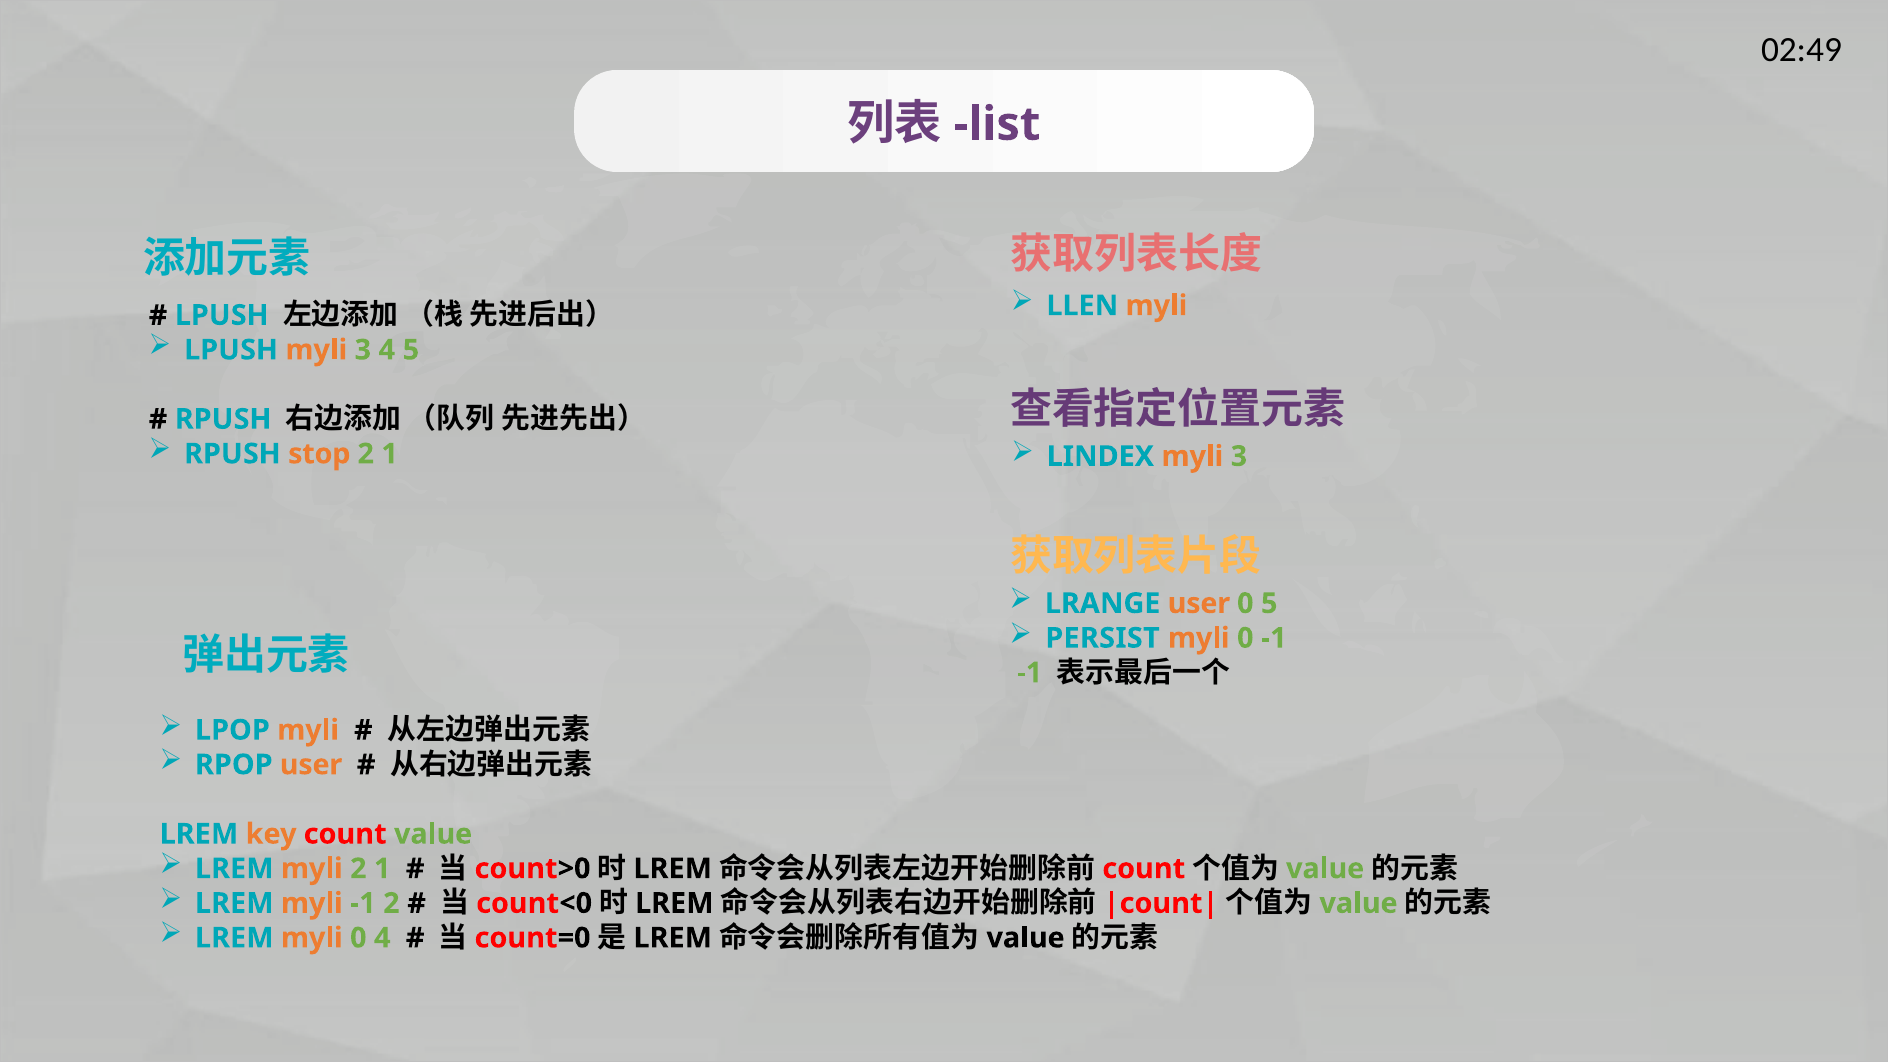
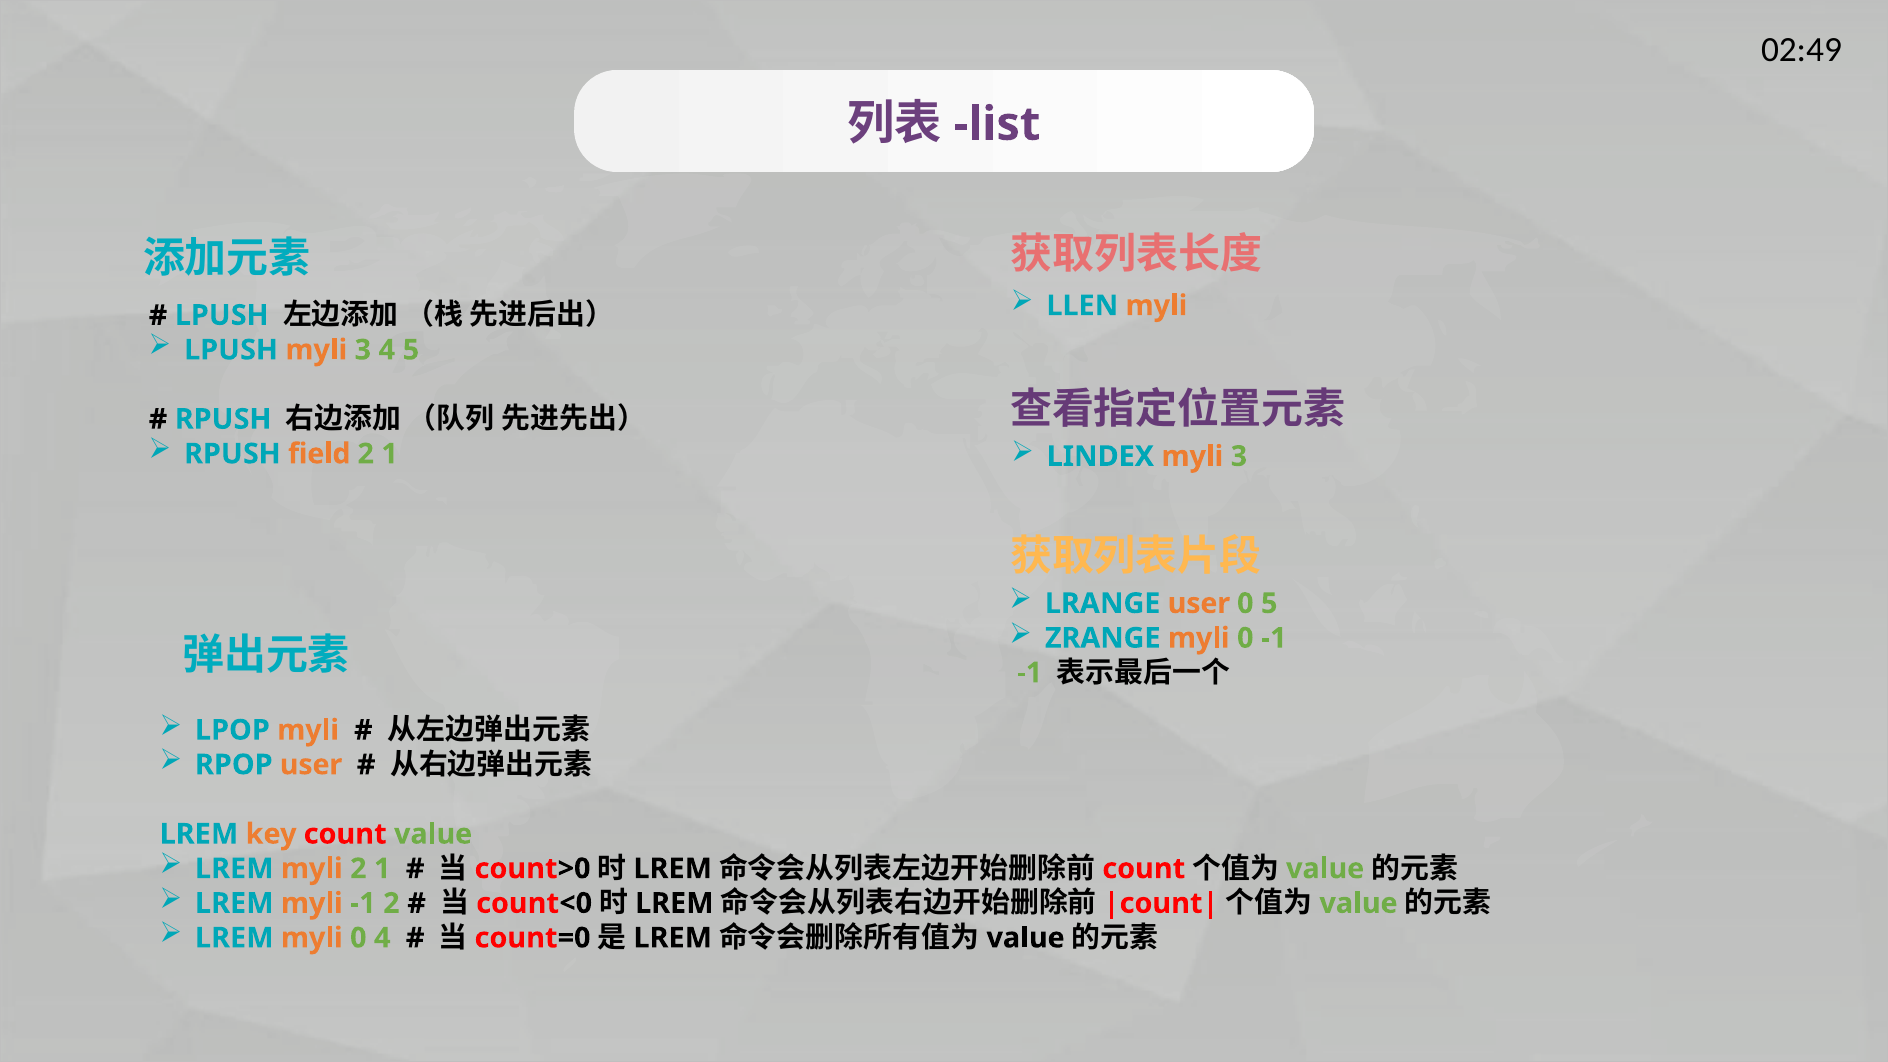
stop: stop -> field (319, 454)
PERSIST: PERSIST -> ZRANGE (1103, 638)
